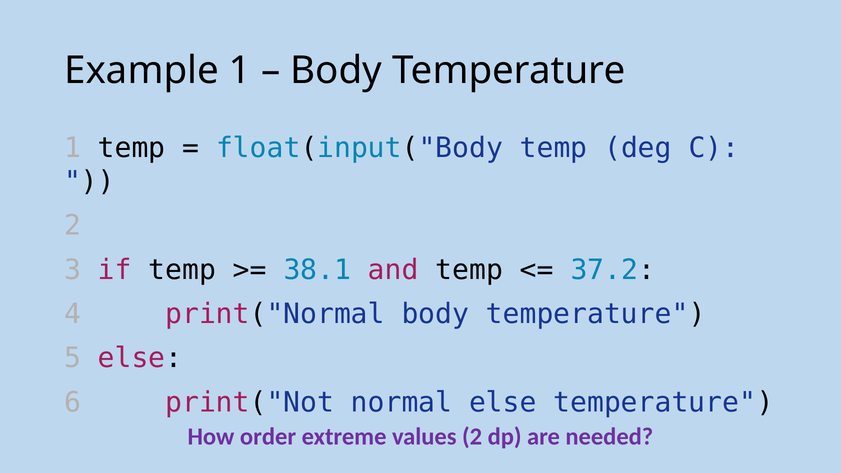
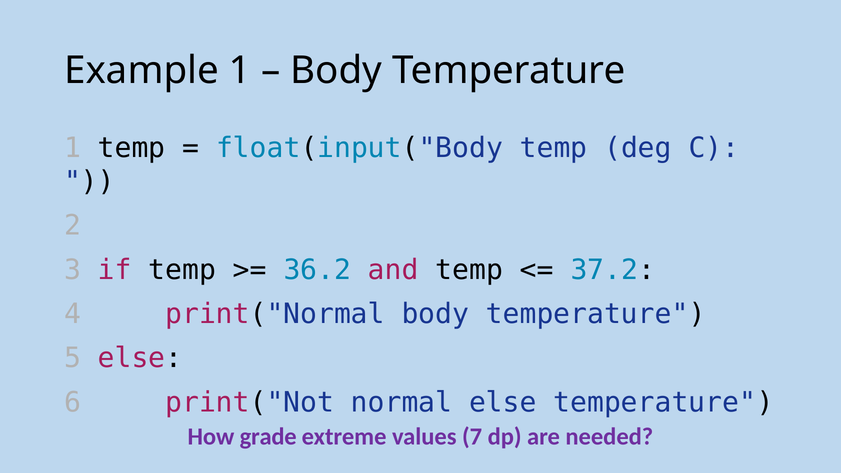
38.1: 38.1 -> 36.2 (317, 270)
order: order -> grade (268, 437)
values 2: 2 -> 7 (472, 437)
